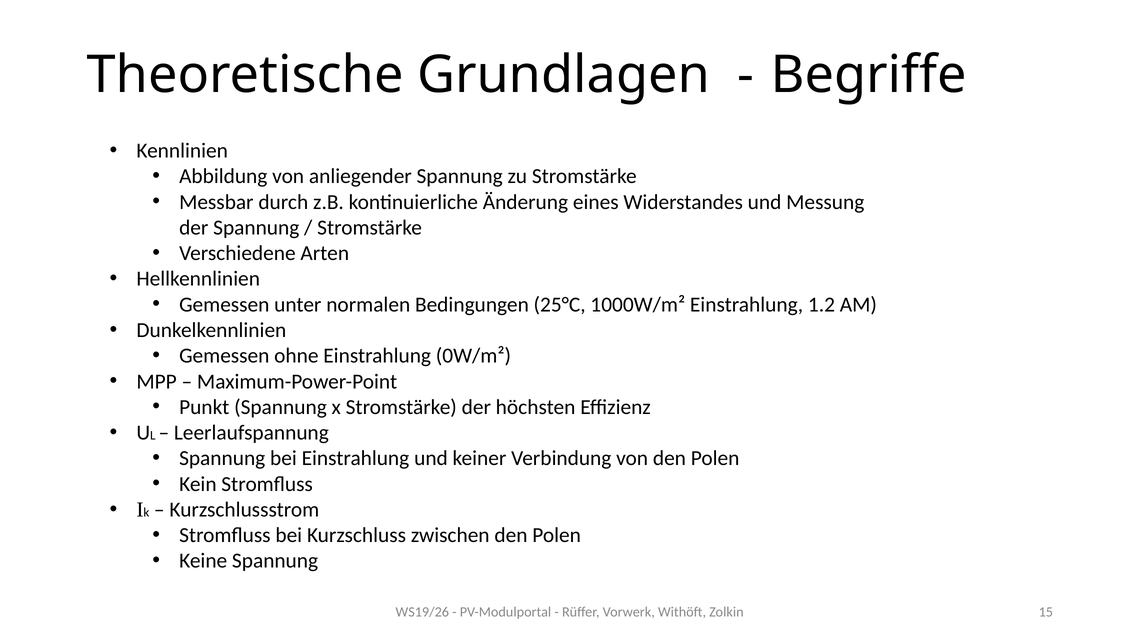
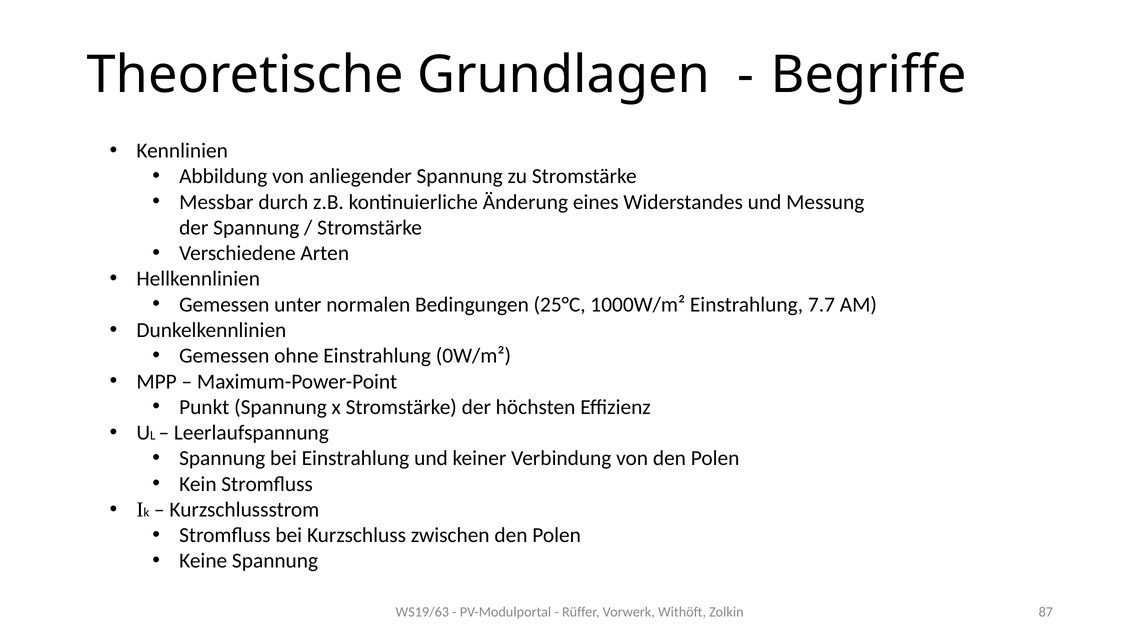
1.2: 1.2 -> 7.7 (821, 305)
WS19/26: WS19/26 -> WS19/63 (422, 612)
15: 15 -> 87 (1046, 612)
